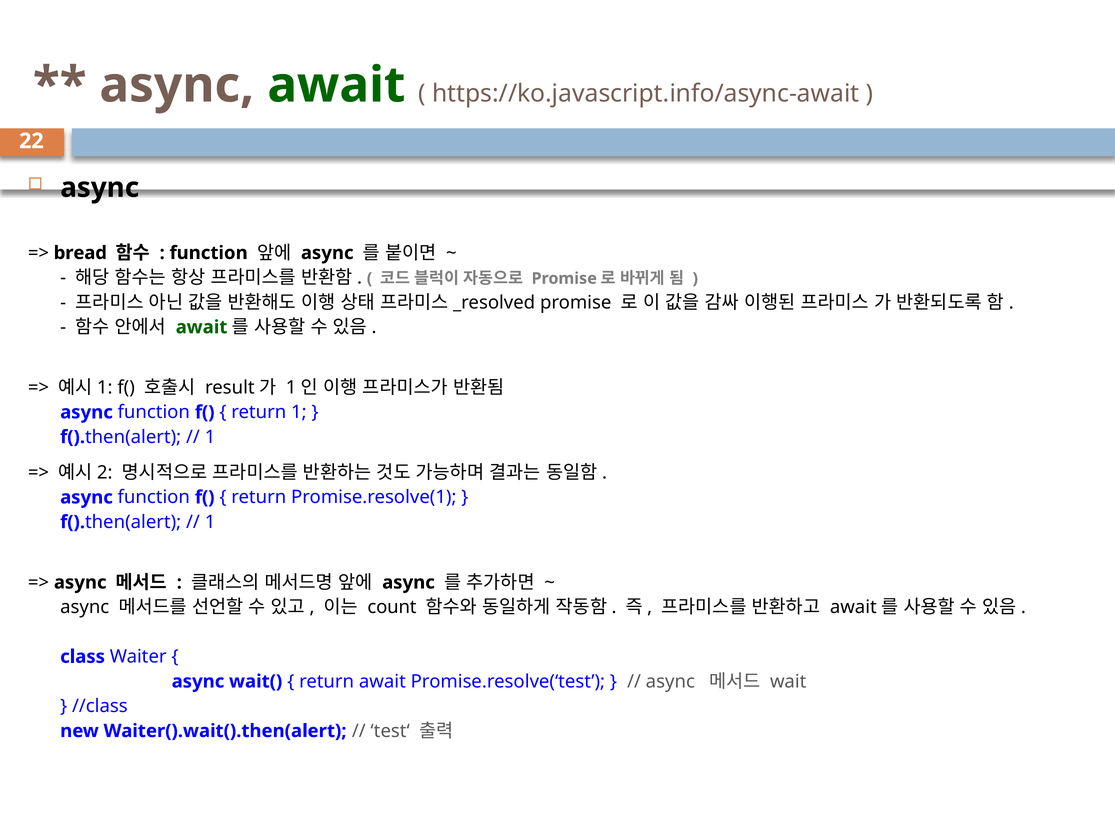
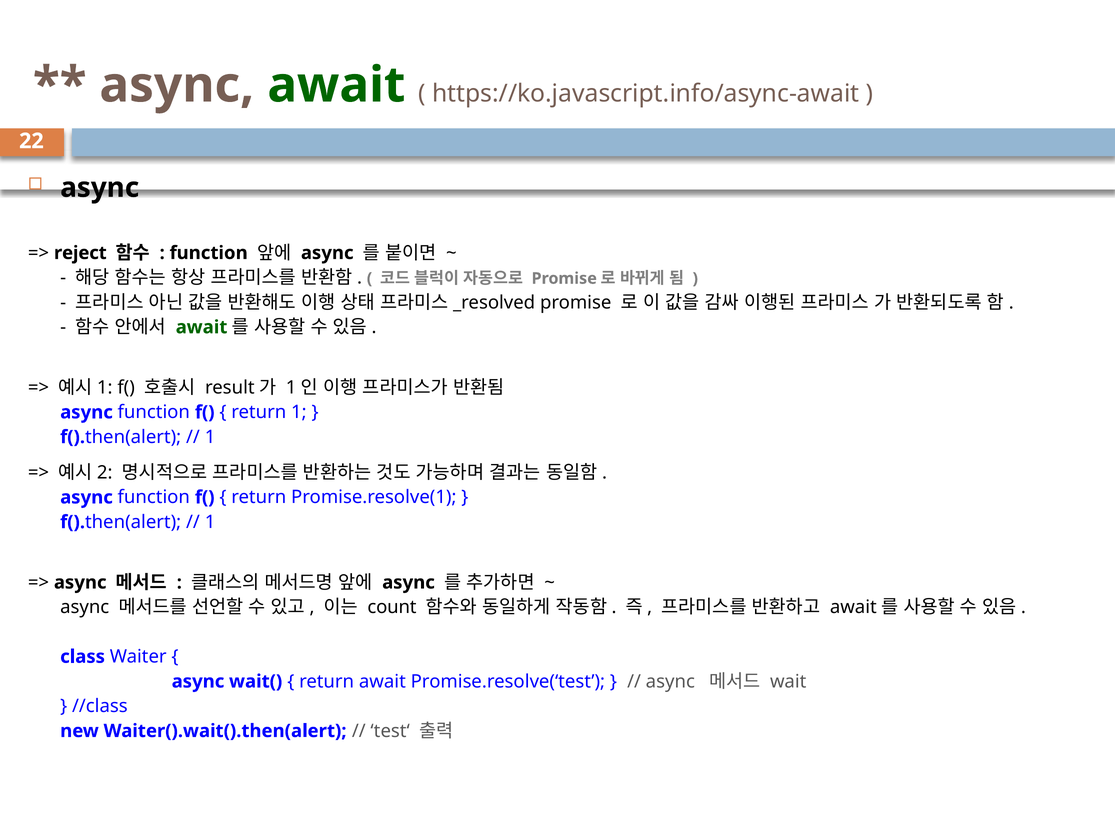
bread: bread -> reject (80, 253)
